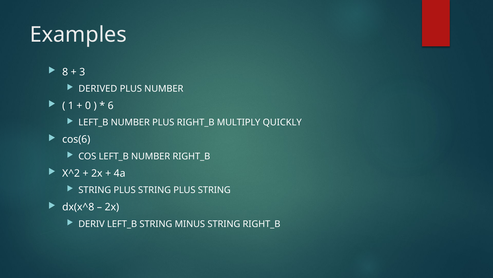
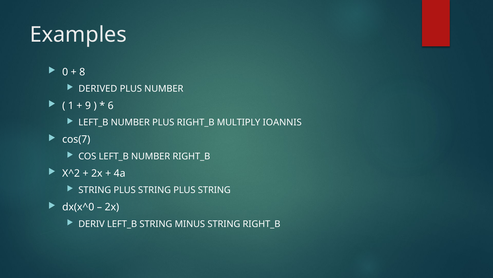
8: 8 -> 0 (65, 72)
3: 3 -> 8 (82, 72)
0: 0 -> 9 (88, 106)
QUICKLY: QUICKLY -> IOANNIS (282, 122)
cos(6: cos(6 -> cos(7 (76, 139)
dx(x^8: dx(x^8 -> dx(x^0 (78, 207)
